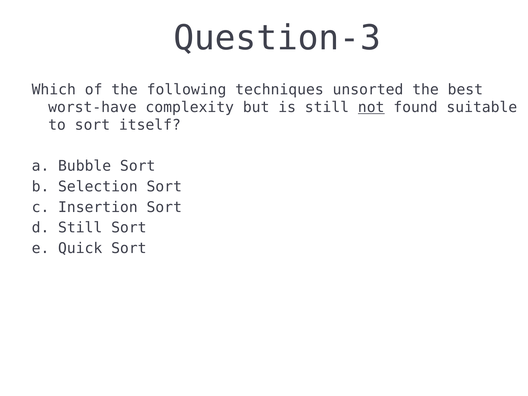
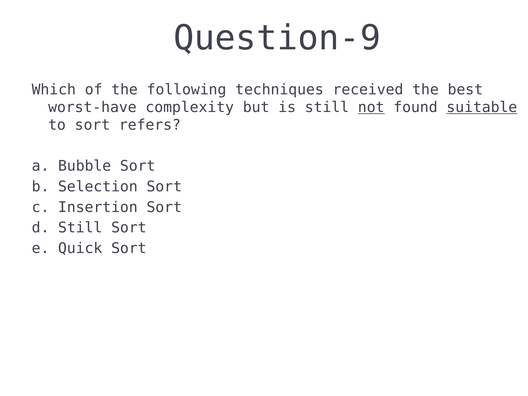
Question-3: Question-3 -> Question-9 (277, 38)
unsorted: unsorted -> received (368, 90)
suitable underline: none -> present (482, 107)
itself: itself -> refers (150, 125)
